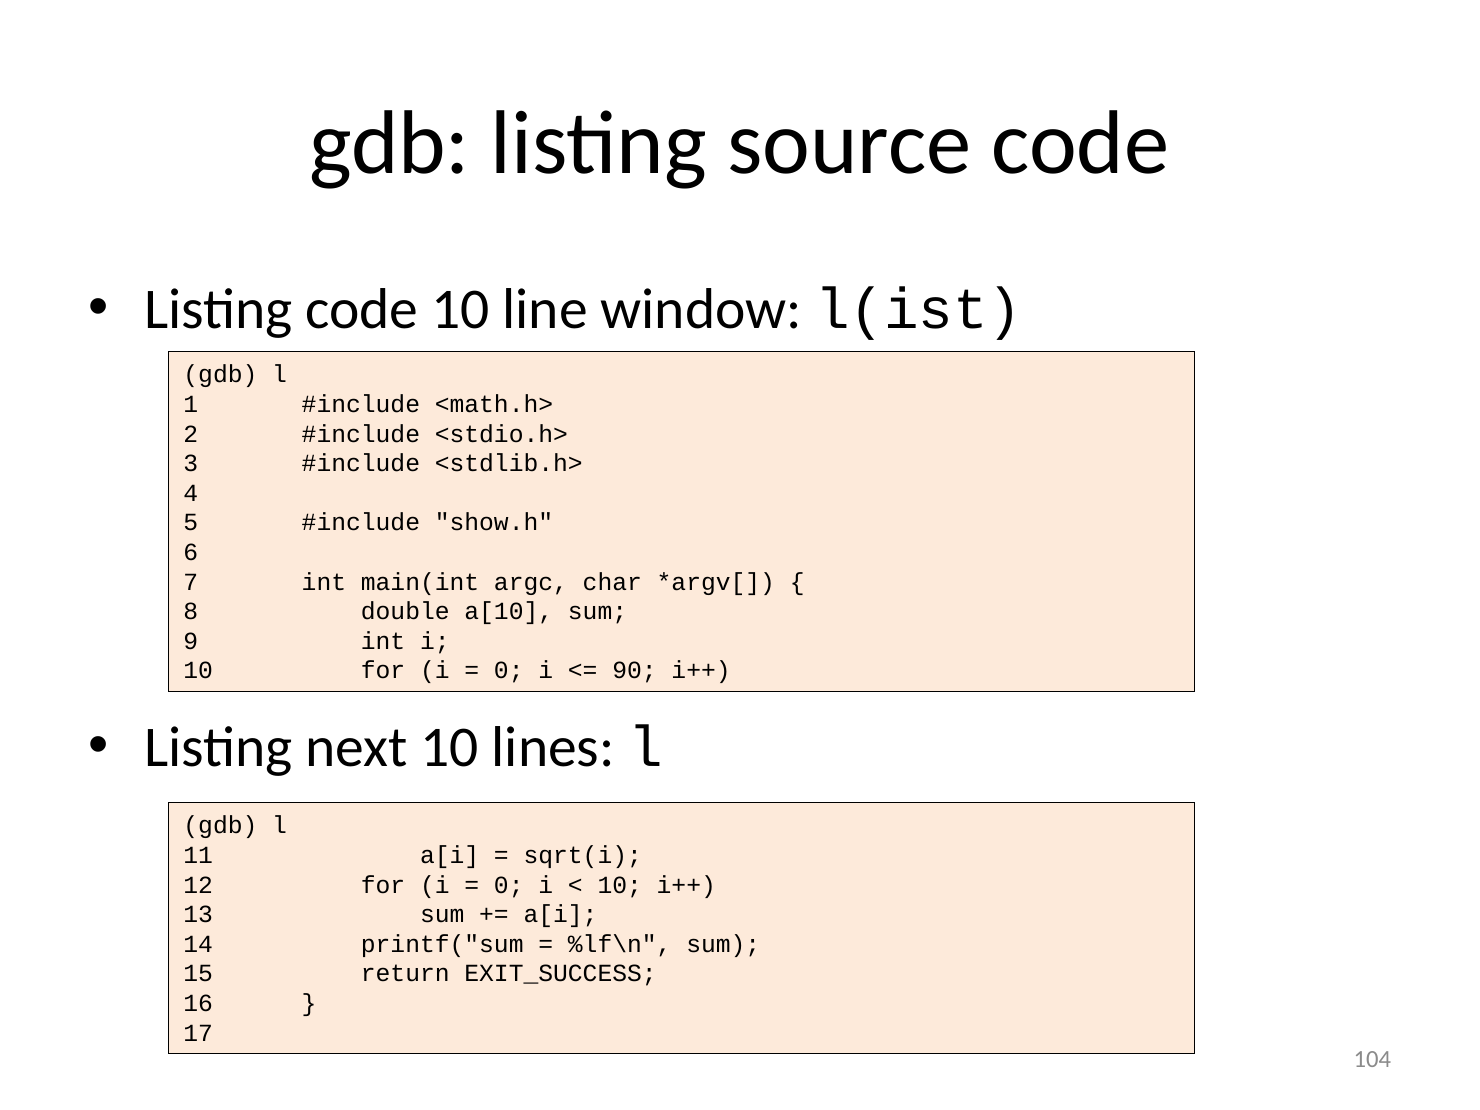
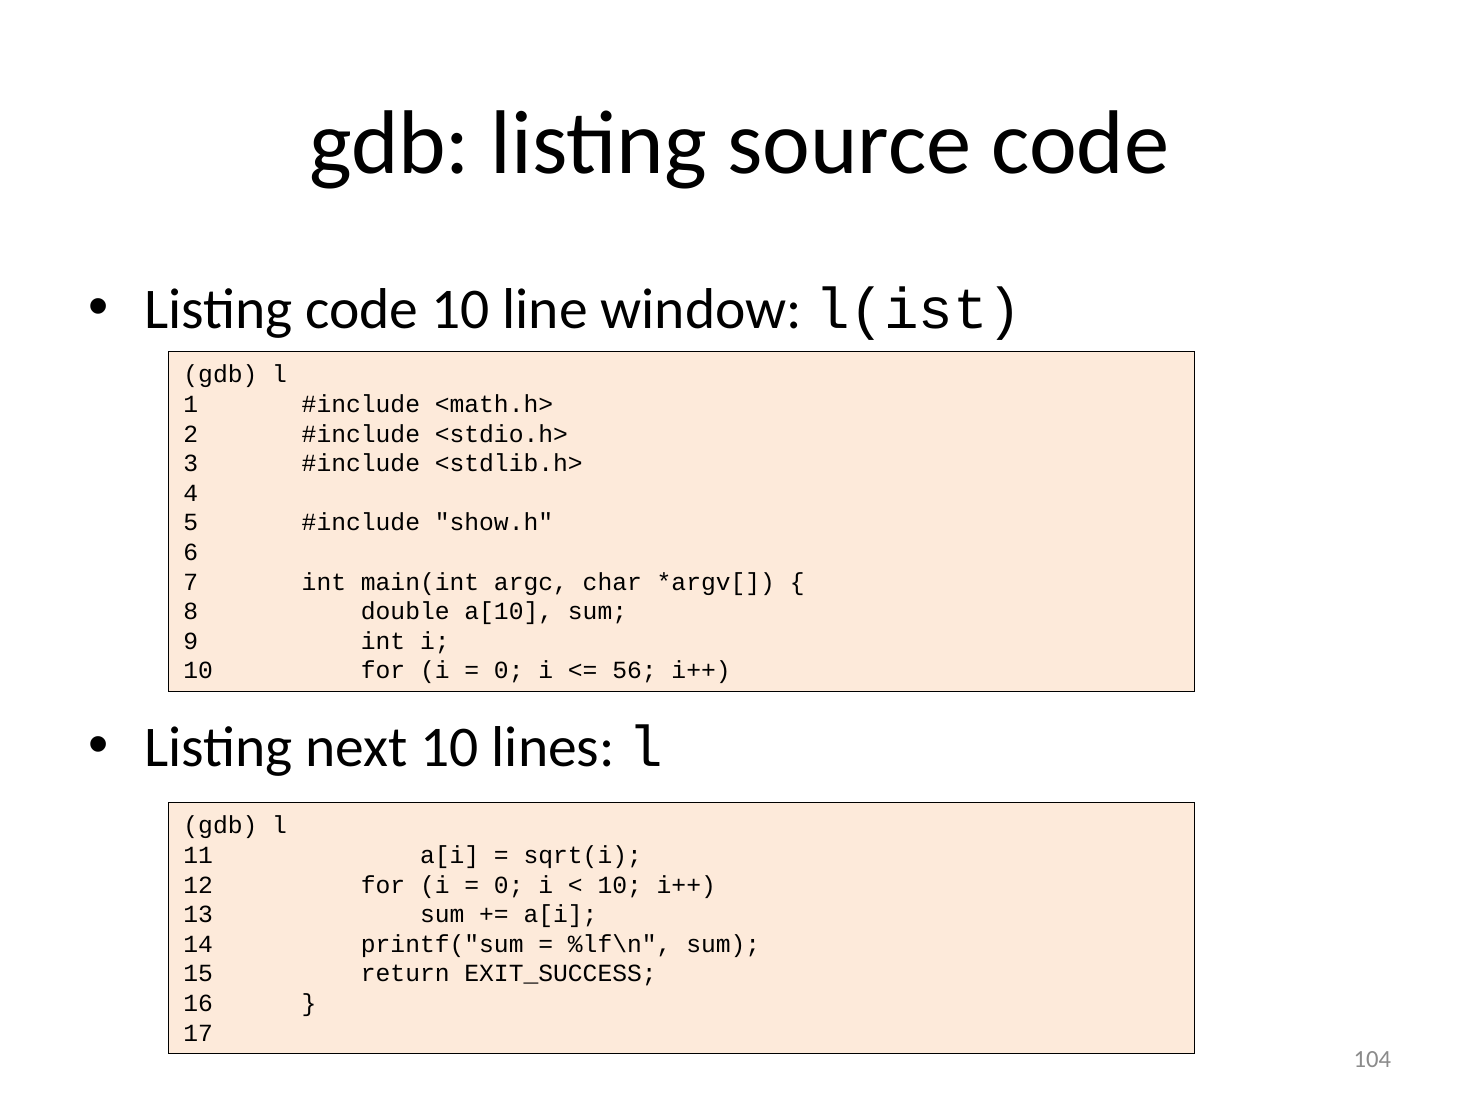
90: 90 -> 56 (634, 671)
